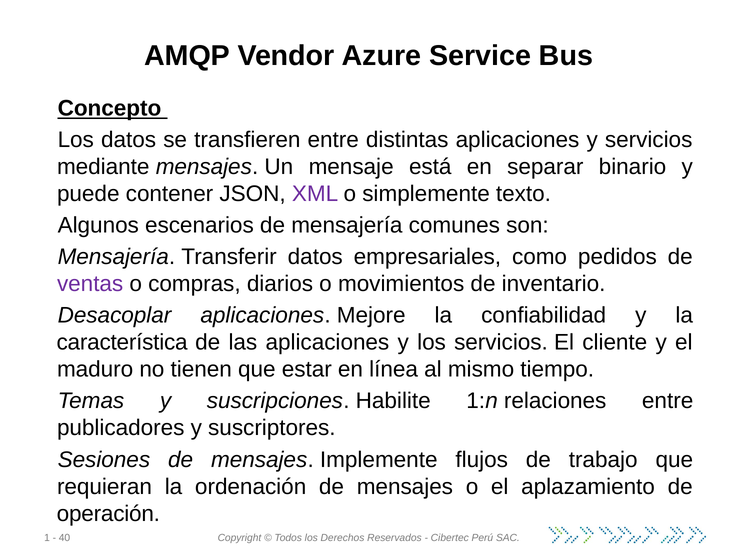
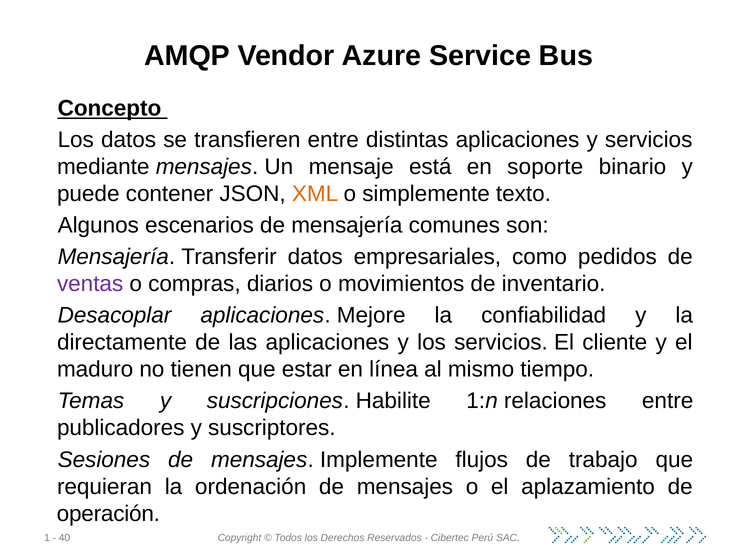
separar: separar -> soporte (545, 167)
XML colour: purple -> orange (315, 194)
característica: característica -> directamente (122, 343)
